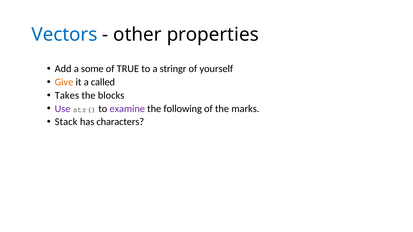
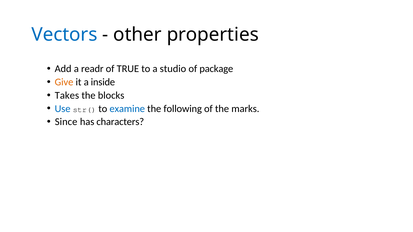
some: some -> readr (92, 69)
stringr: stringr -> studio (173, 69)
yourself: yourself -> package (216, 69)
called: called -> inside (103, 82)
Use colour: purple -> blue (63, 109)
examine colour: purple -> blue (127, 109)
Stack: Stack -> Since (66, 122)
